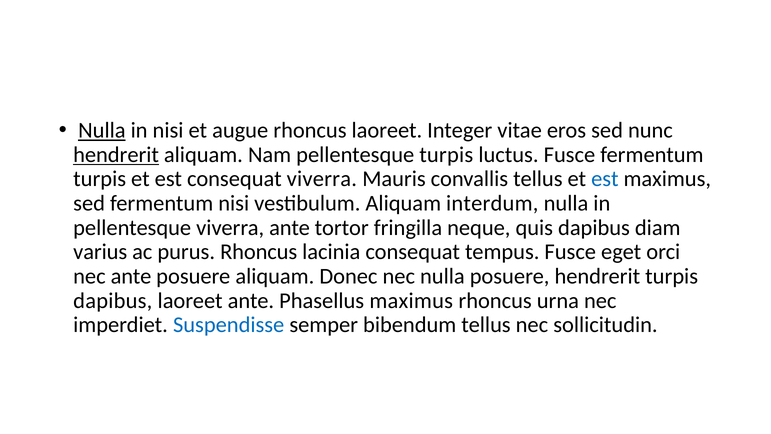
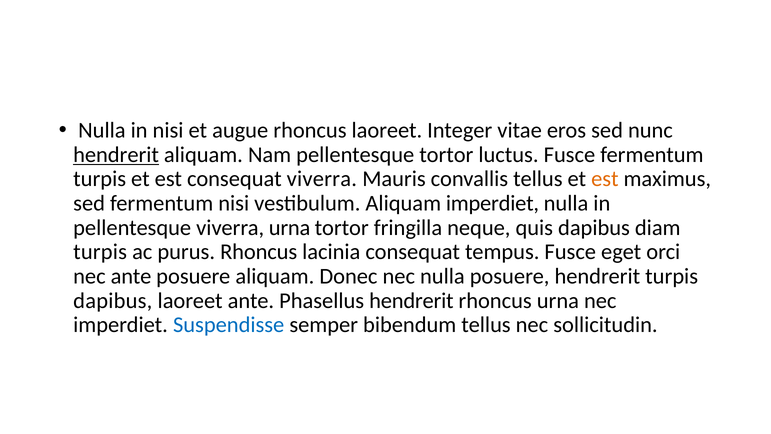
Nulla underline: present -> none (102, 130)
pellentesque turpis: turpis -> tortor (446, 155)
est colour: blue -> orange (605, 179)
Aliquam interdum: interdum -> imperdiet (492, 203)
viverra ante: ante -> urna (290, 228)
varius: varius -> turpis (100, 252)
Phasellus maximus: maximus -> hendrerit (411, 300)
